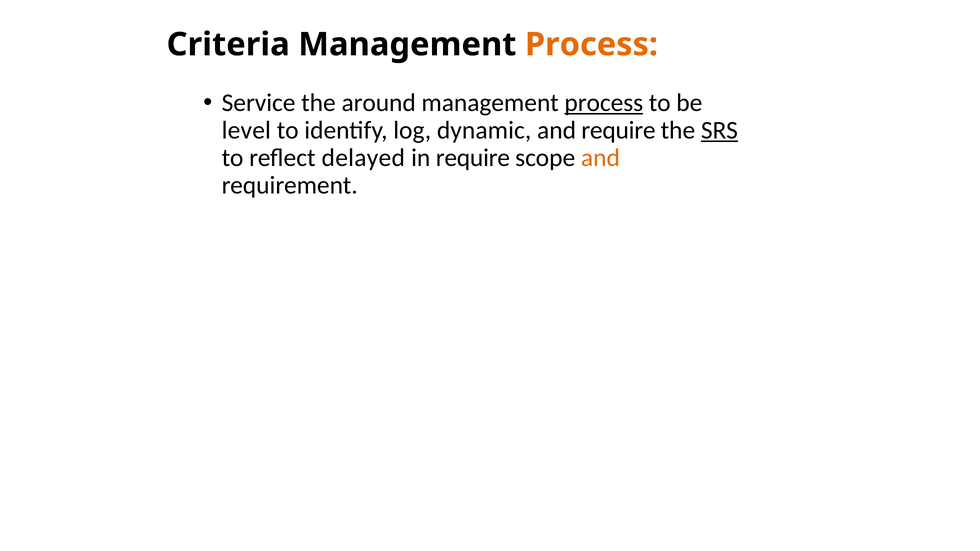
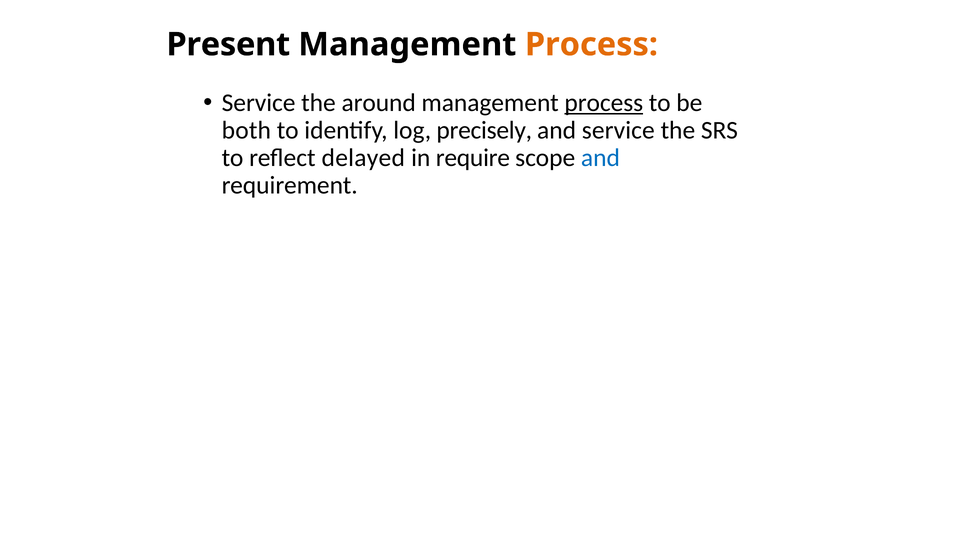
Criteria: Criteria -> Present (228, 45)
level: level -> both (246, 131)
dynamic: dynamic -> precisely (484, 131)
and require: require -> service (618, 131)
SRS underline: present -> none (719, 131)
and colour: orange -> blue (600, 158)
